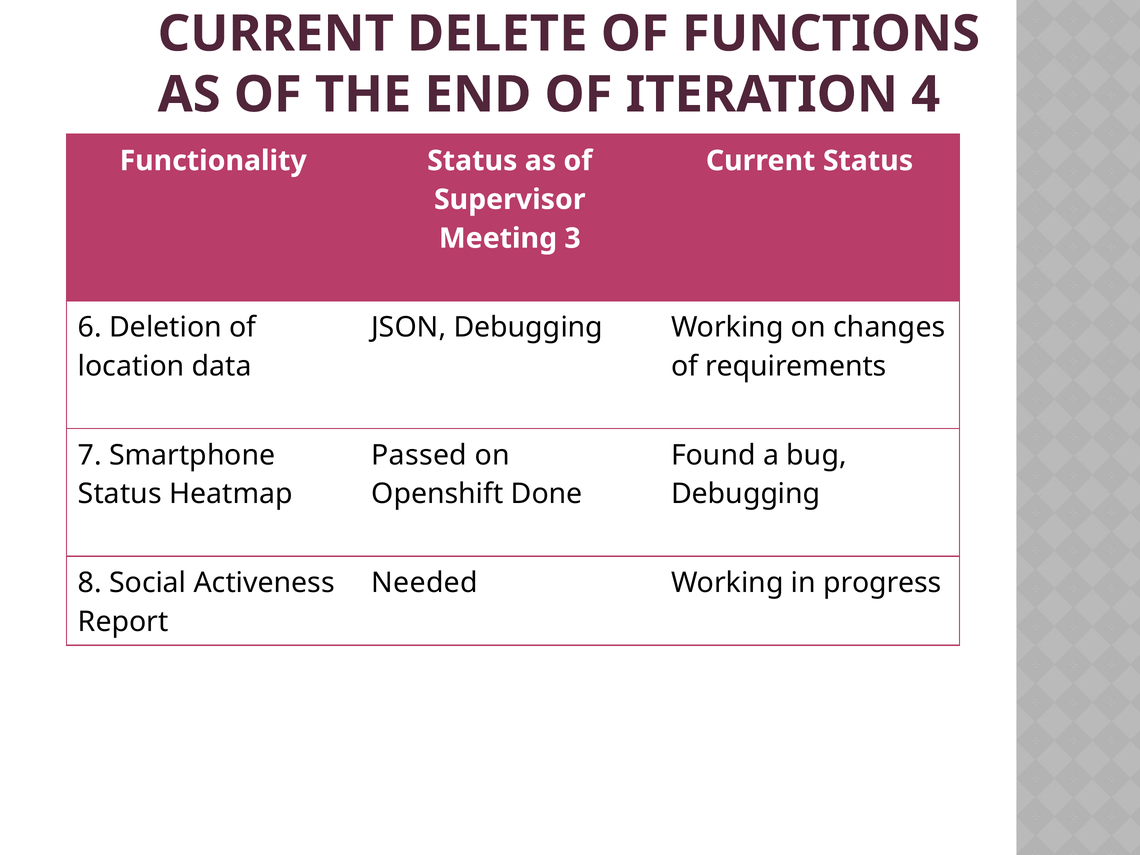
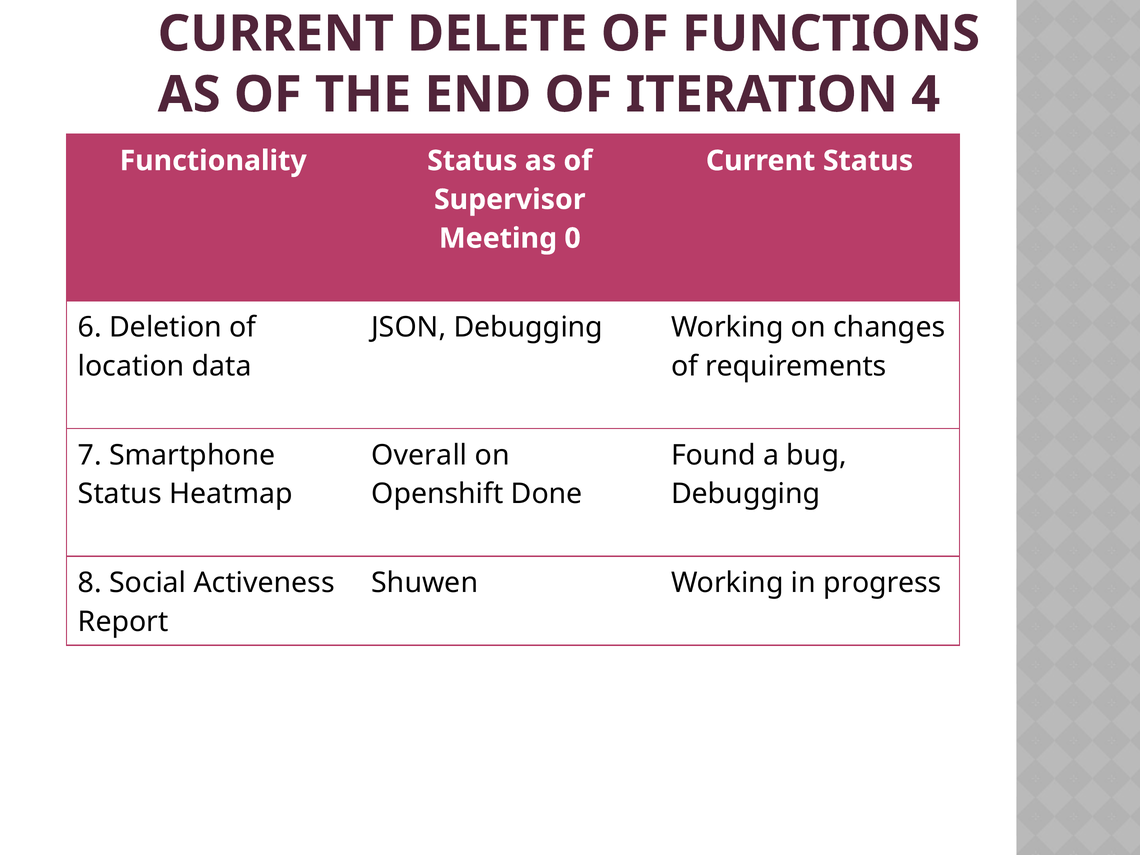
3: 3 -> 0 (573, 238)
Passed: Passed -> Overall (419, 455)
Needed: Needed -> Shuwen (425, 583)
